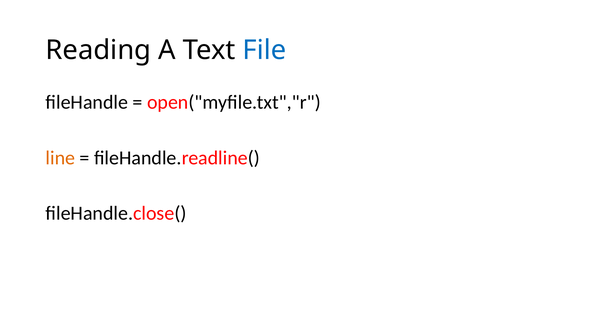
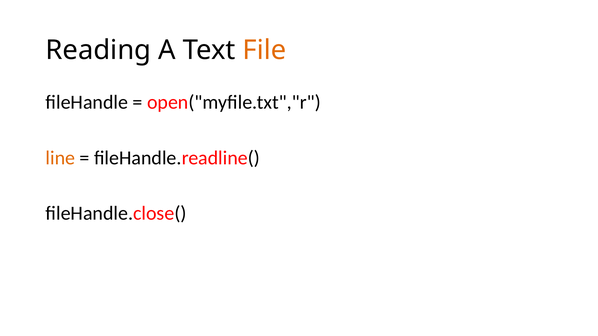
File colour: blue -> orange (265, 50)
